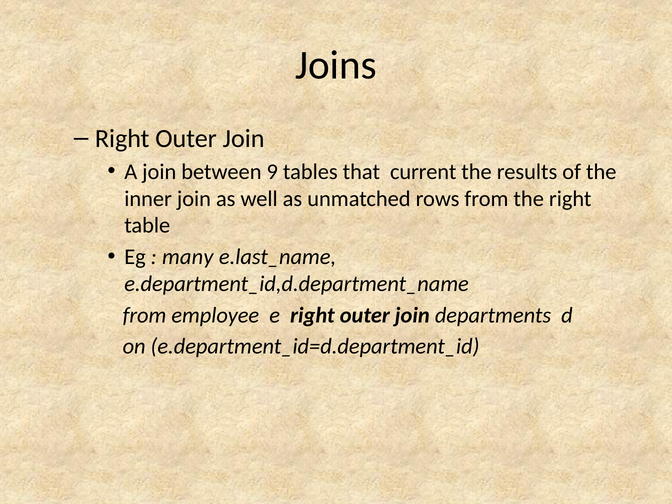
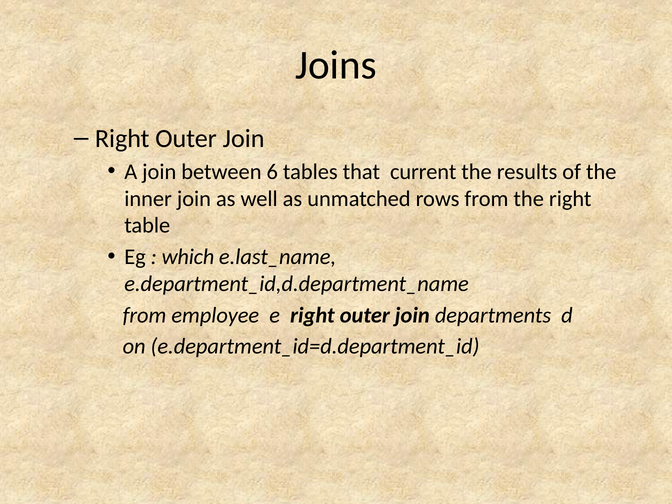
9: 9 -> 6 (272, 172)
many: many -> which (188, 257)
